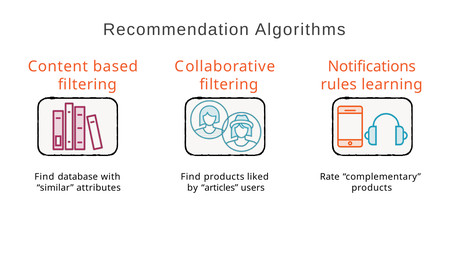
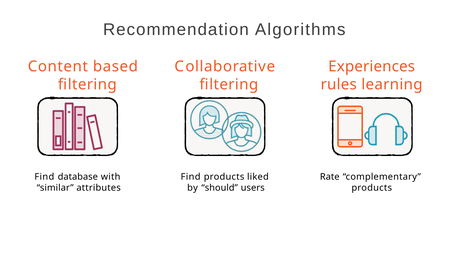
Notifications: Notifications -> Experiences (372, 67)
articles: articles -> should (220, 188)
